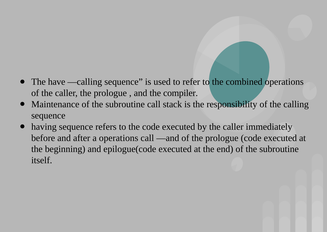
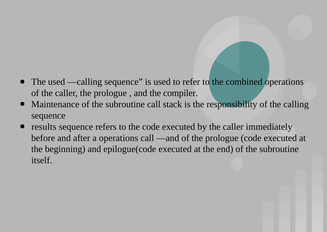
The have: have -> used (57, 82)
having: having -> results (44, 126)
